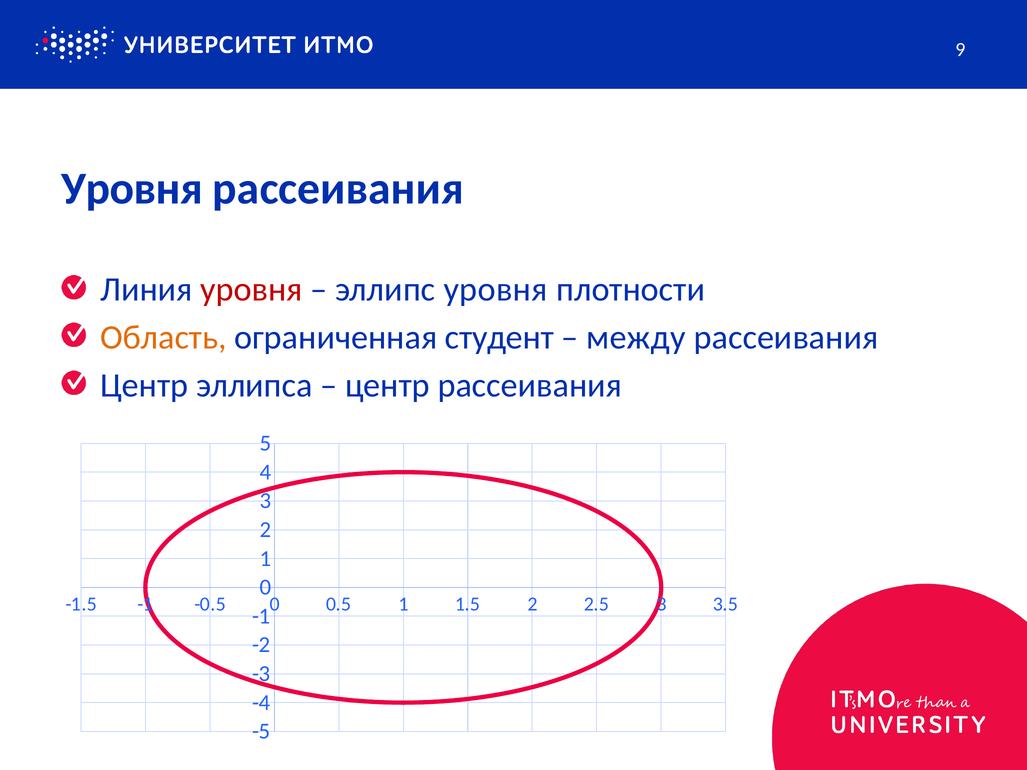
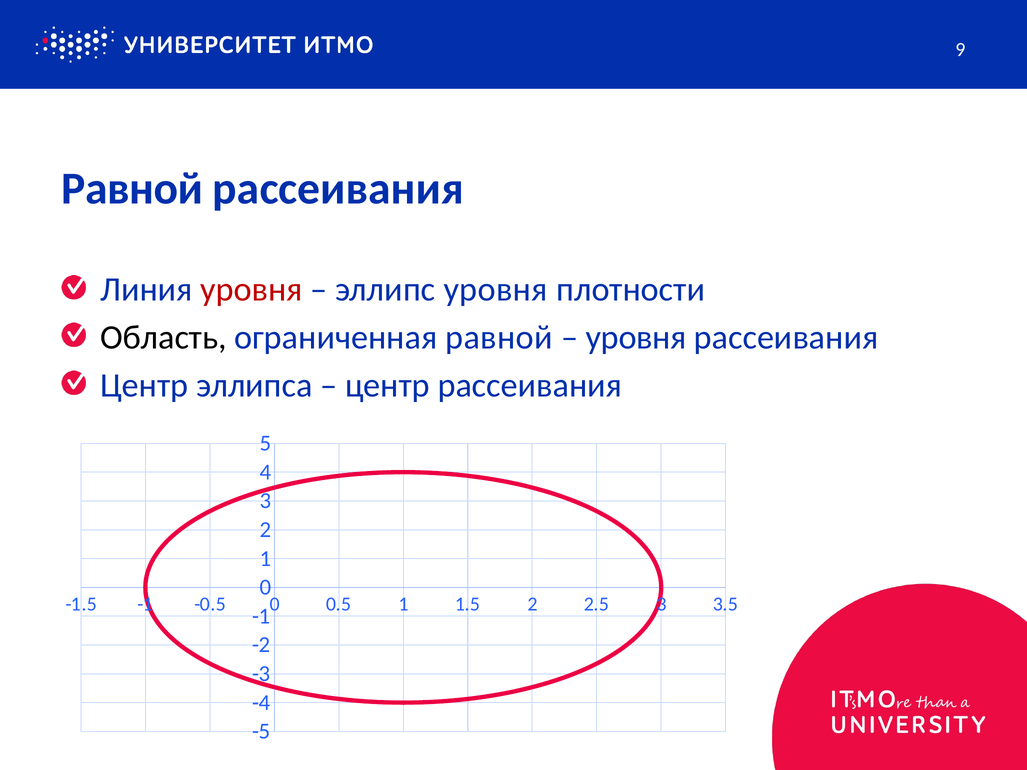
Уровня: Уровня -> Равной (132, 189)
Область colour: orange -> black (163, 337)
ограниченная студент: студент -> равной (499, 337)
между: между -> уровня (636, 337)
